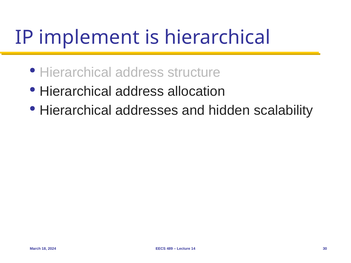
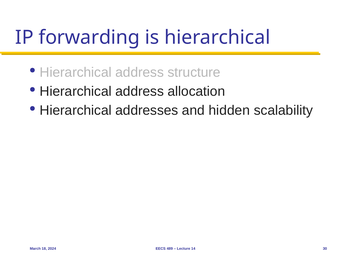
implement: implement -> forwarding (89, 38)
